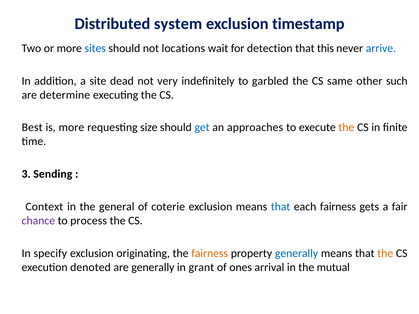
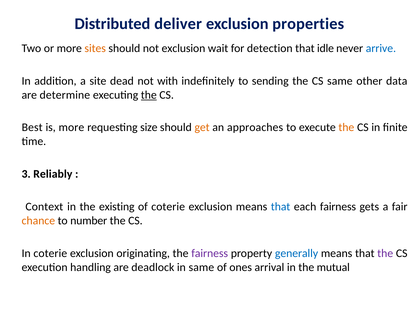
system: system -> deliver (178, 24)
timestamp: timestamp -> properties (308, 24)
sites colour: blue -> orange (95, 48)
not locations: locations -> exclusion (183, 48)
this: this -> idle (325, 48)
very: very -> with (168, 81)
garbled: garbled -> sending (270, 81)
such: such -> data (397, 81)
the underline: none -> present (149, 95)
get colour: blue -> orange (202, 128)
Sending: Sending -> Reliably (53, 174)
general: general -> existing (117, 207)
chance colour: purple -> orange (38, 221)
process: process -> number (89, 221)
In specify: specify -> coterie (50, 253)
fairness colour: orange -> purple (210, 253)
the colour: orange -> purple (385, 253)
denoted: denoted -> handling (91, 267)
are generally: generally -> deadlock (153, 267)
in grant: grant -> same (201, 267)
